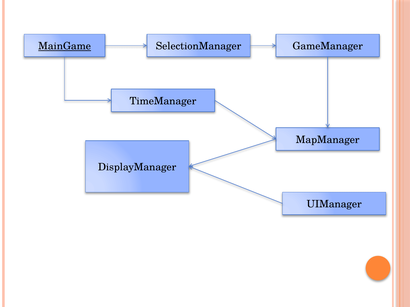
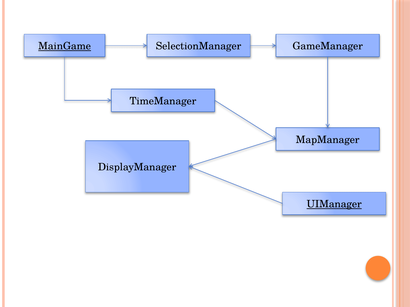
UIManager underline: none -> present (334, 204)
